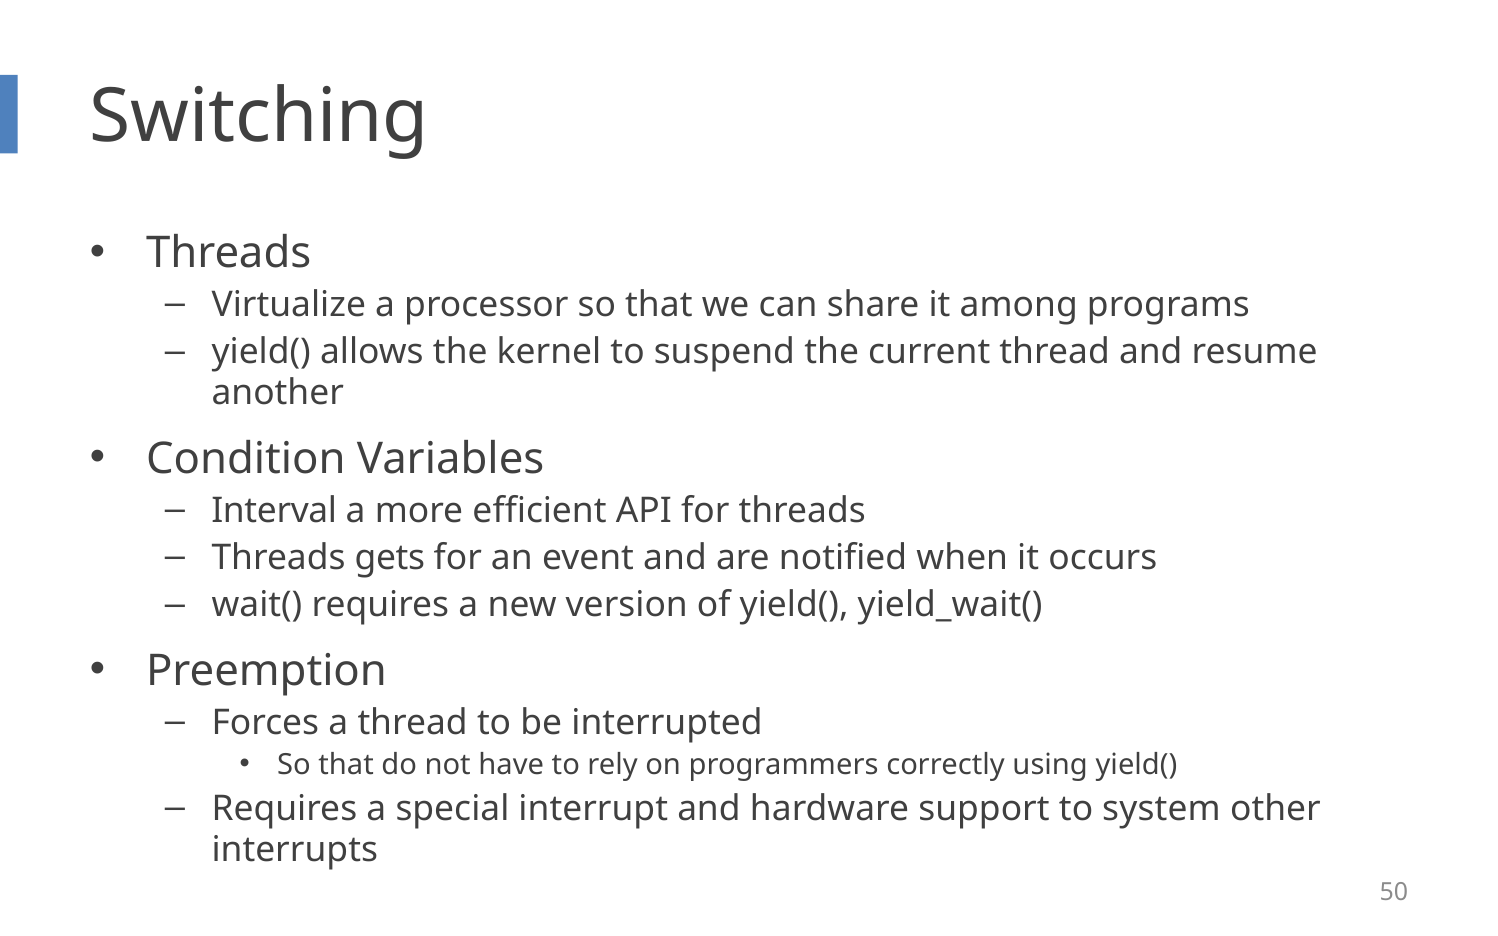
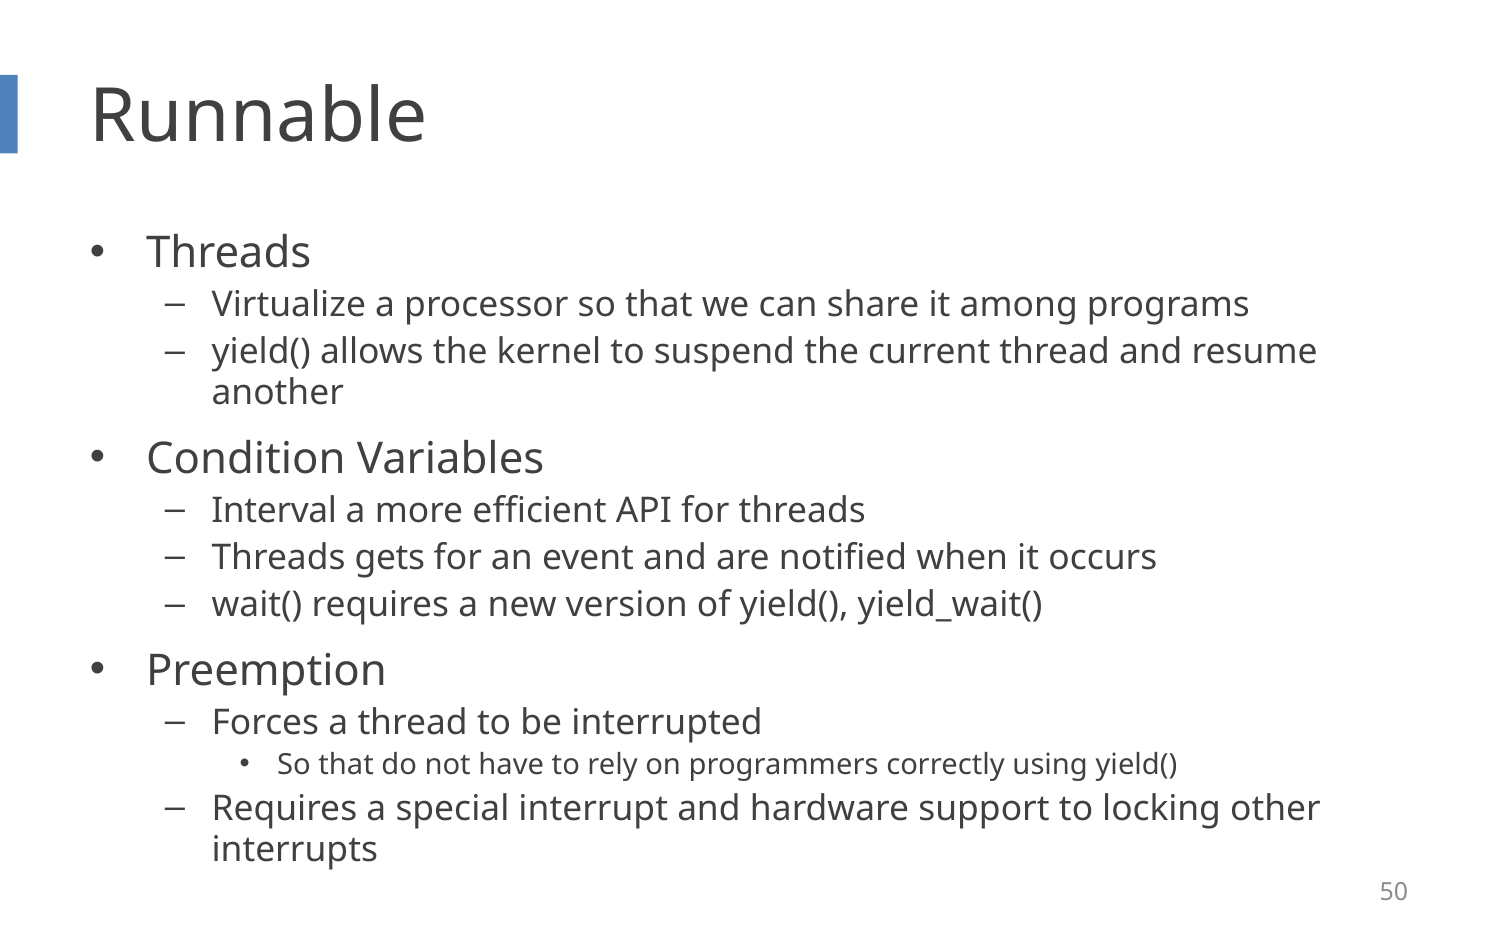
Switching: Switching -> Runnable (259, 116)
system: system -> locking (1162, 809)
